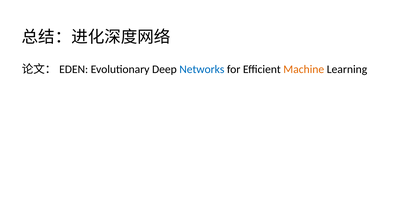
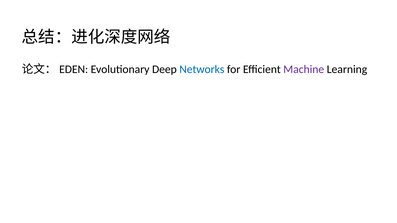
Machine colour: orange -> purple (304, 69)
